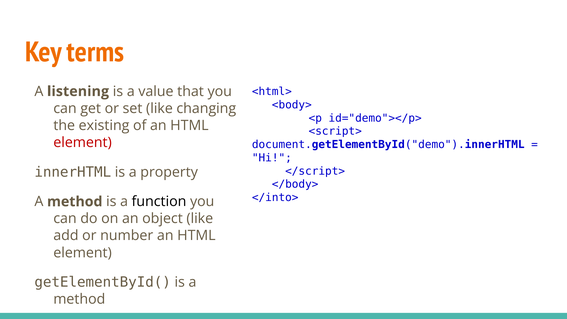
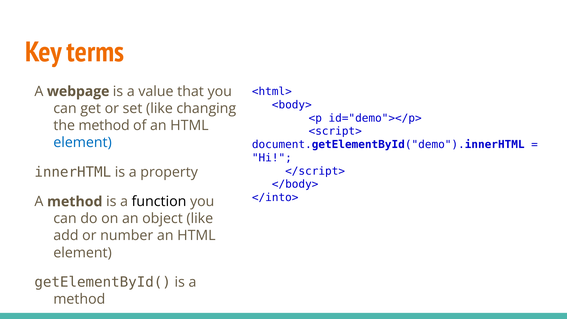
listening: listening -> webpage (78, 91)
the existing: existing -> method (104, 125)
element colour: red -> blue (83, 142)
